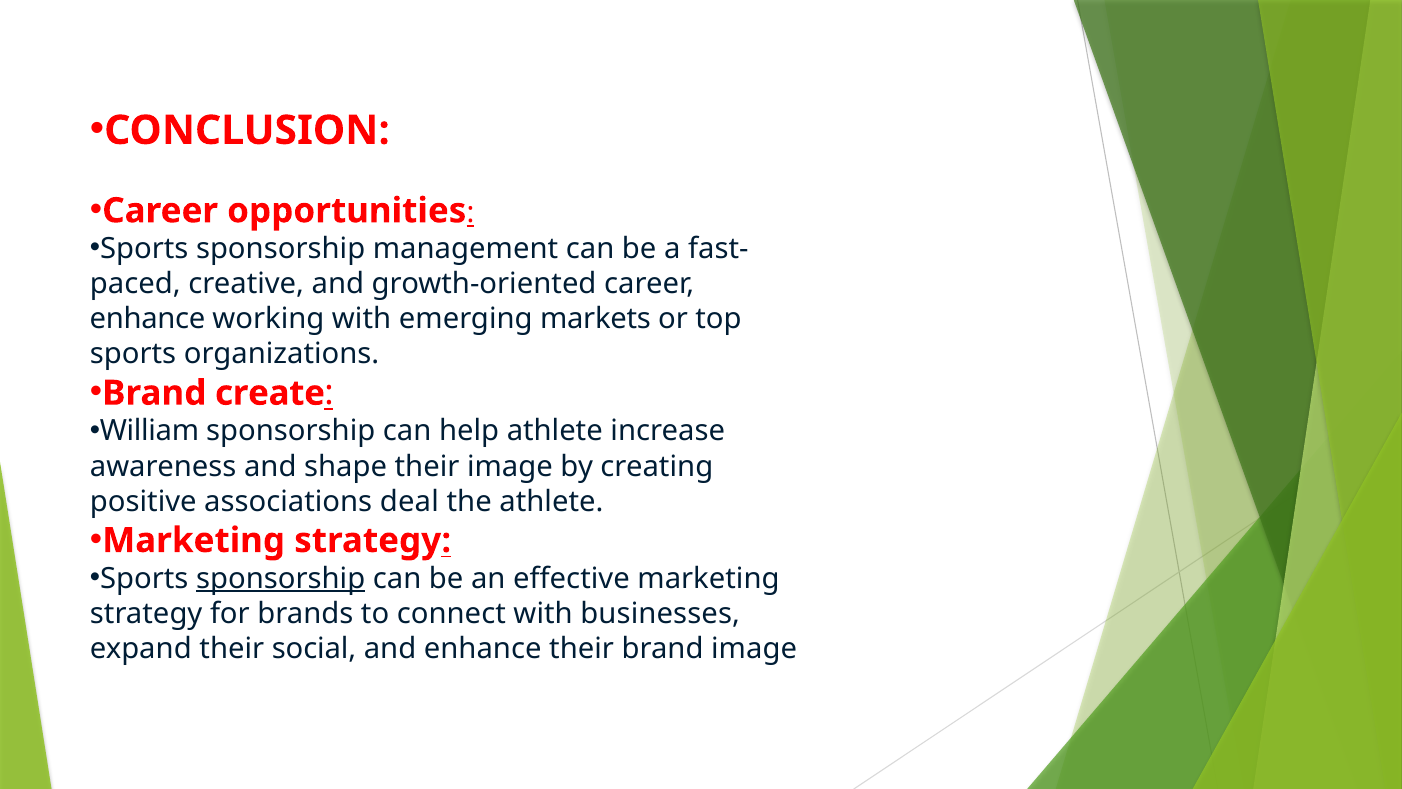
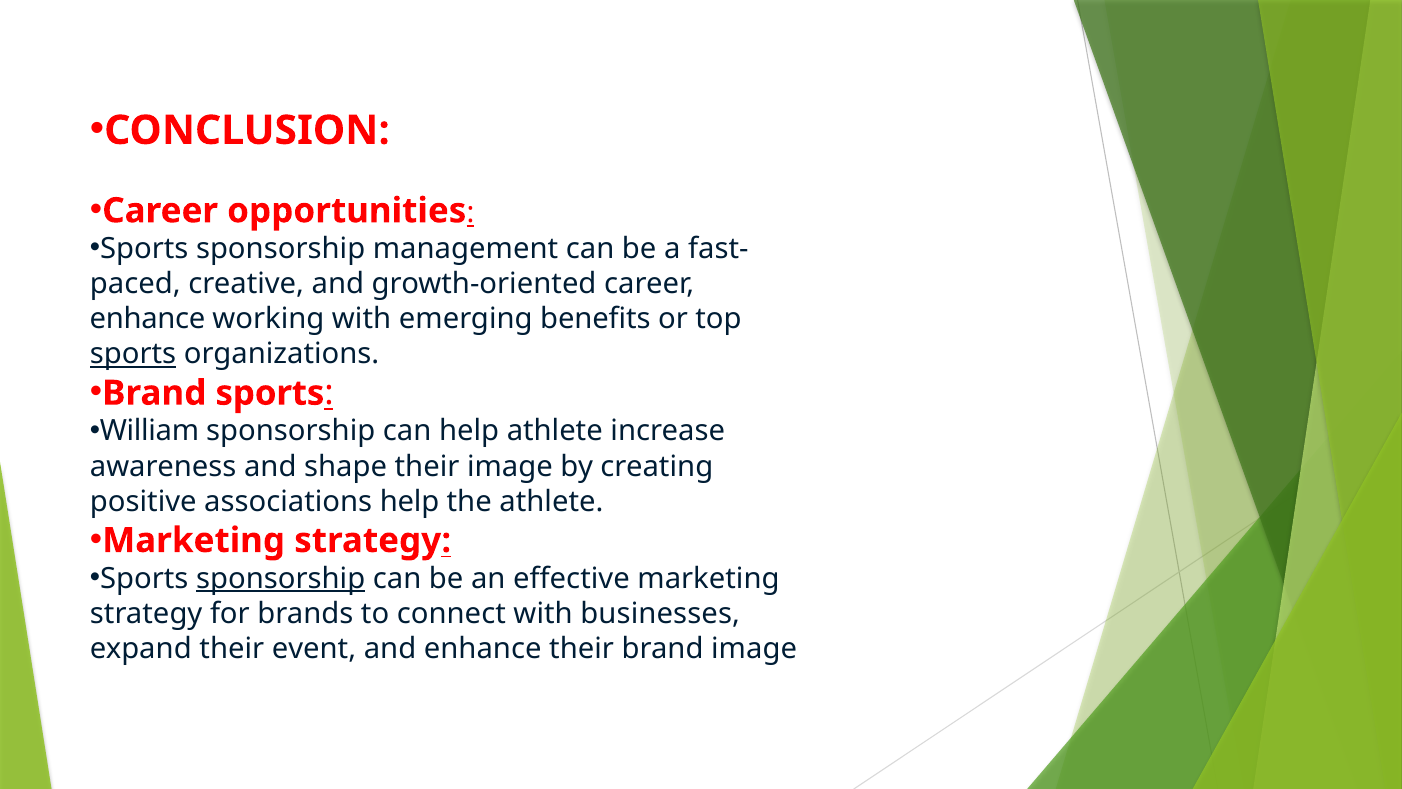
markets: markets -> benefits (595, 319)
sports underline: none -> present (133, 354)
Brand create: create -> sports (270, 393)
associations deal: deal -> help (410, 501)
social: social -> event (314, 648)
